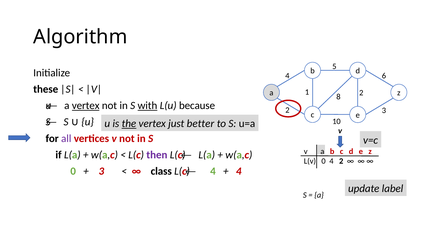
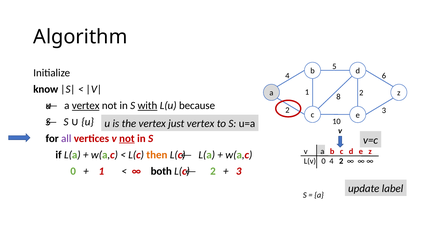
these: these -> know (46, 89)
the underline: present -> none (129, 124)
just better: better -> vertex (201, 124)
not underline: none -> present (127, 138)
then colour: purple -> orange (157, 155)
3: 3 -> 1 (101, 171)
class: class -> both (161, 171)
4: 4 -> 2 (213, 171)
4: 4 -> 3 (239, 171)
